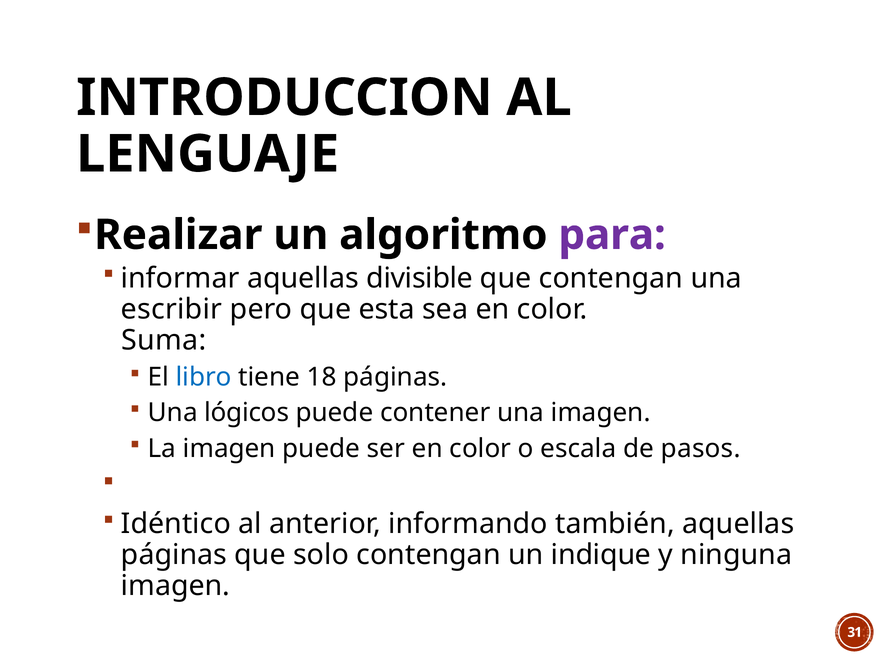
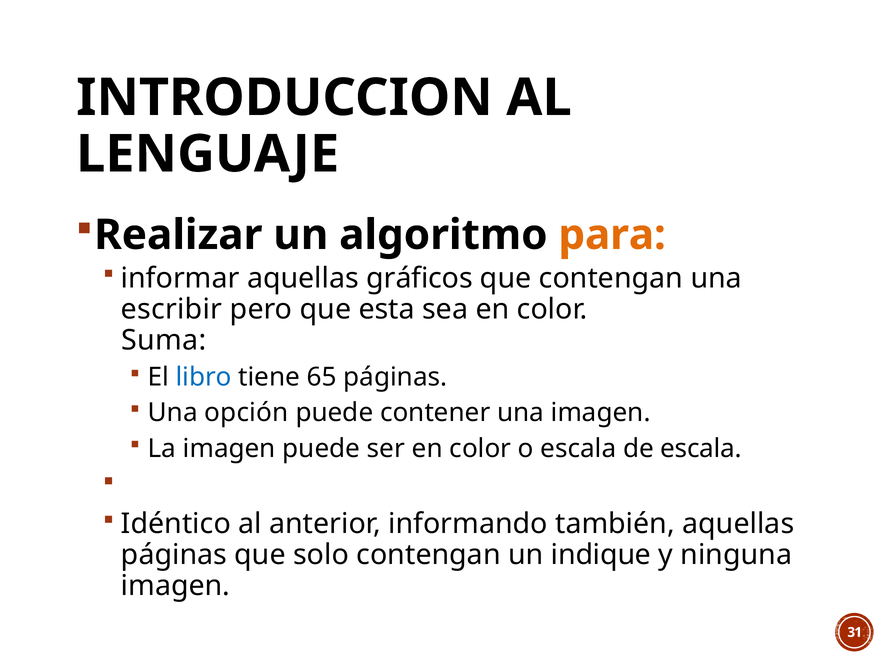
para colour: purple -> orange (612, 235)
divisible: divisible -> gráficos (420, 278)
18: 18 -> 65 (322, 377)
lógicos: lógicos -> opción (246, 413)
de pasos: pasos -> escala (701, 449)
